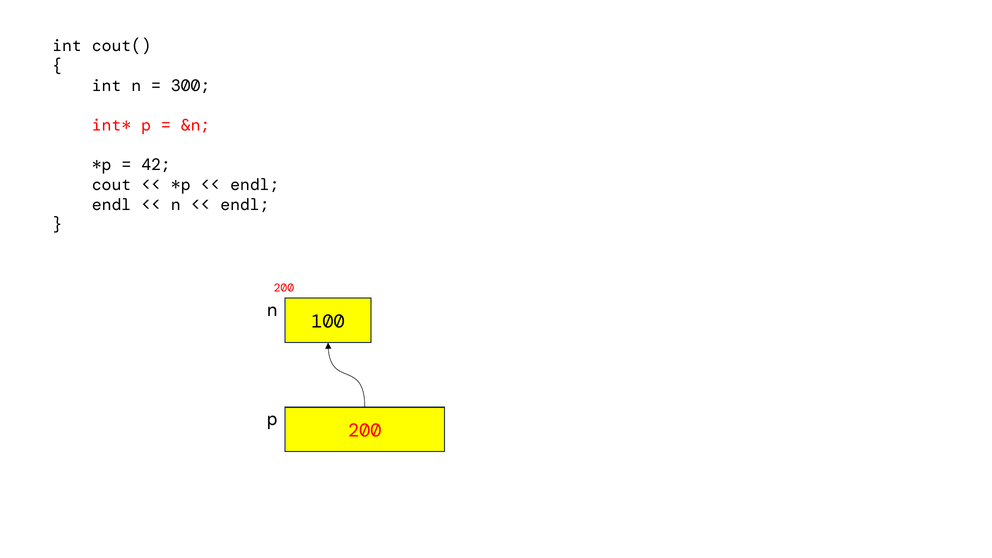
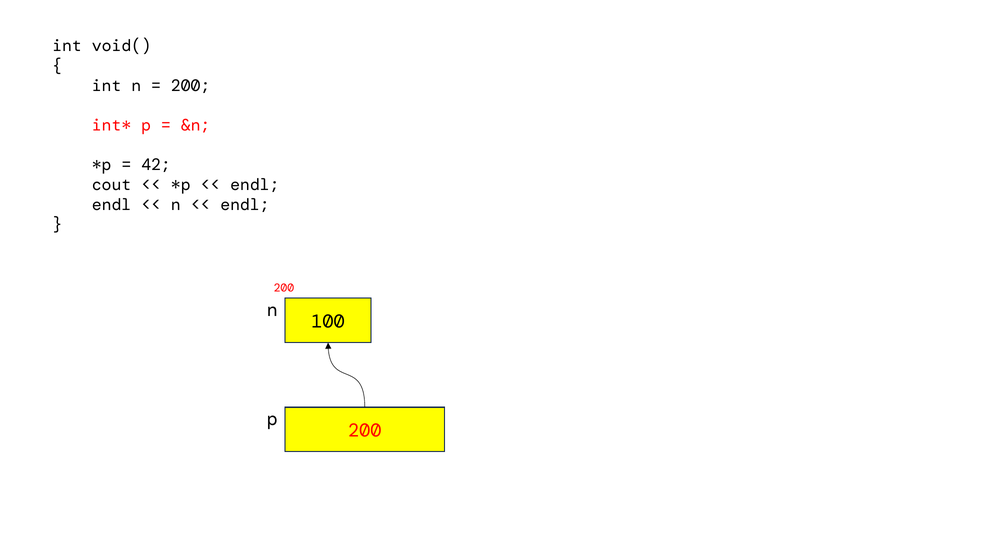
cout(: cout( -> void( (121, 46)
300: 300 -> 200 (191, 86)
